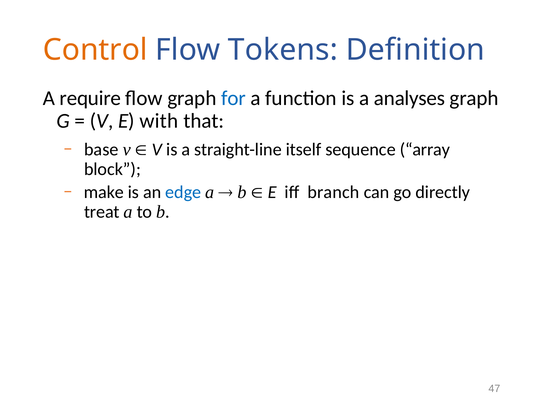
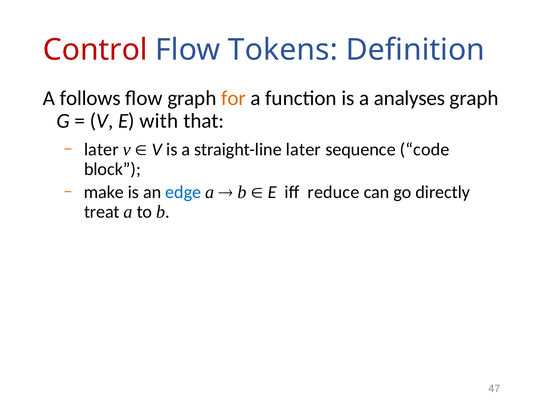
Control colour: orange -> red (95, 50)
require: require -> follows (90, 98)
for colour: blue -> orange (233, 98)
base: base -> later (101, 150)
straight-line itself: itself -> later (303, 150)
array: array -> code (425, 150)
branch: branch -> reduce (333, 192)
